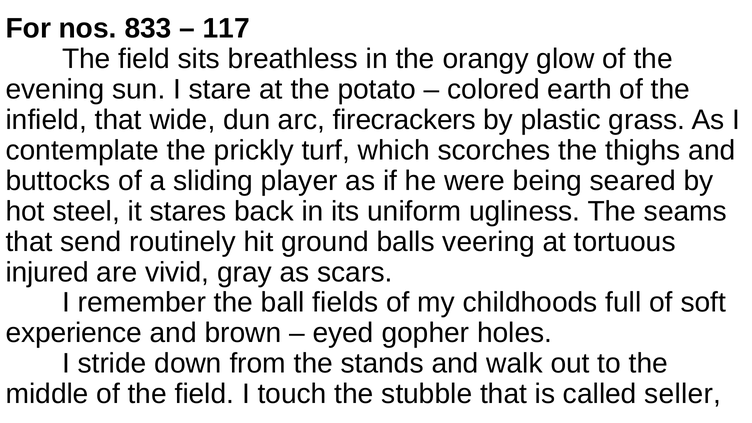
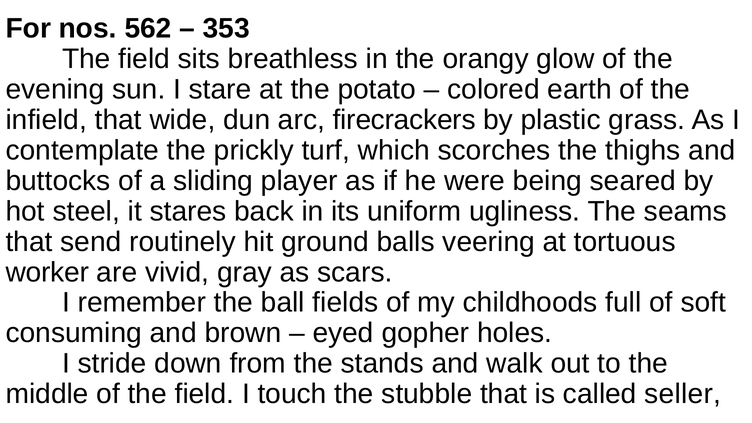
833: 833 -> 562 (148, 29)
117: 117 -> 353 (226, 29)
injured: injured -> worker (47, 272)
experience: experience -> consuming (74, 333)
